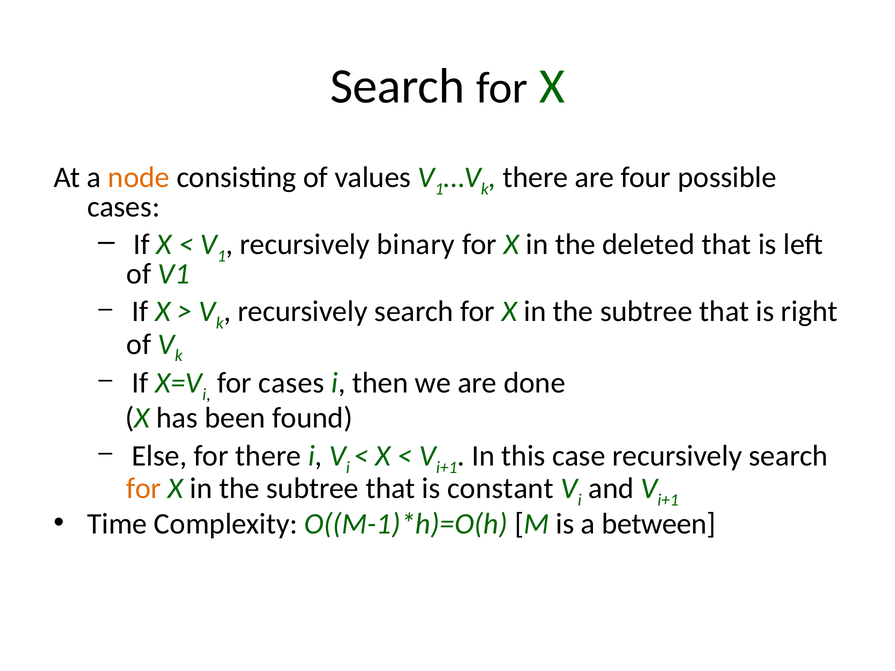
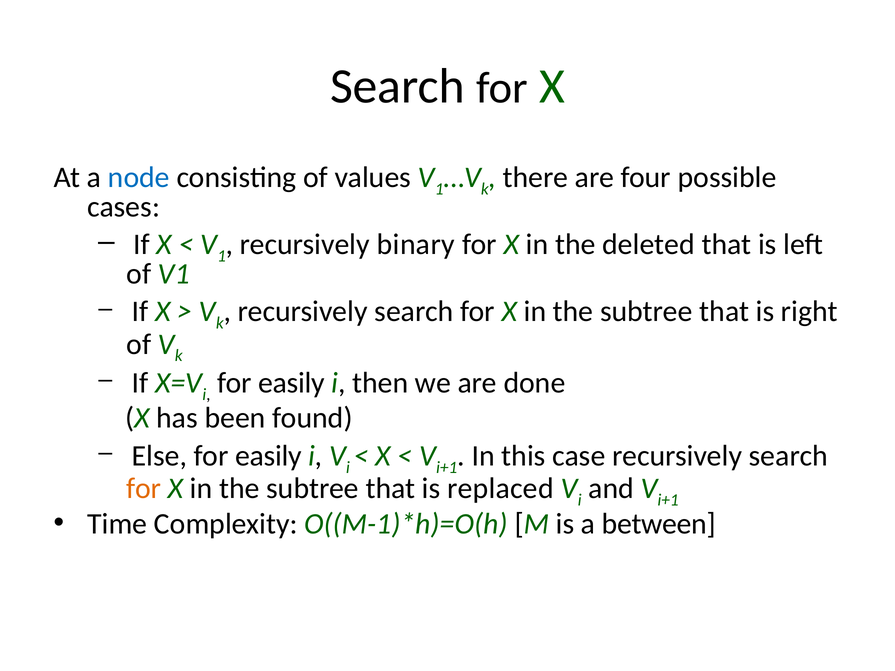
node colour: orange -> blue (139, 177)
i for cases: cases -> easily (292, 383)
Else for there: there -> easily (269, 456)
constant: constant -> replaced (500, 489)
